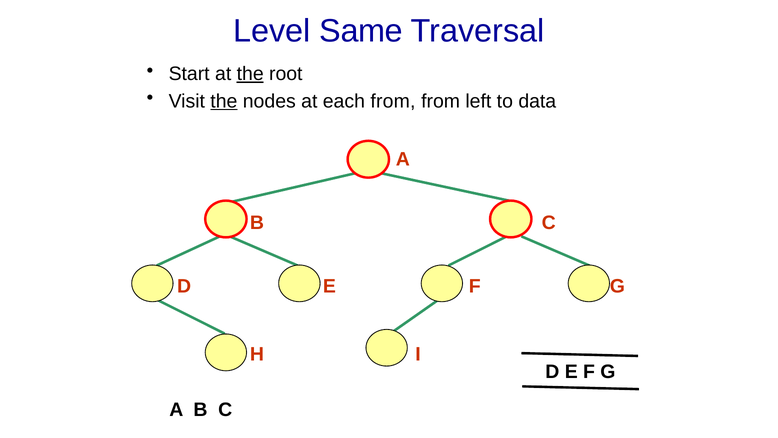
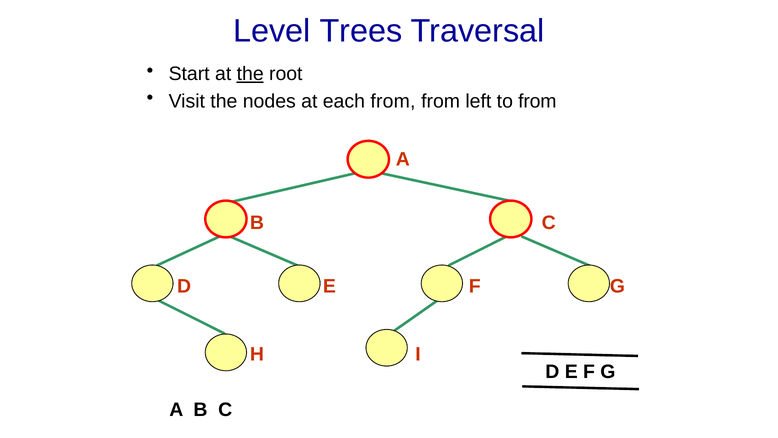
Same: Same -> Trees (361, 31)
the underline: present -> none (224, 101)
to data: data -> from (537, 101)
